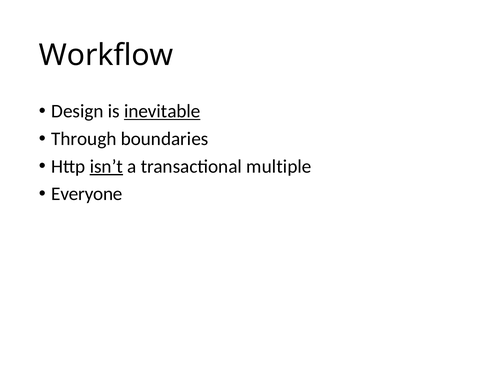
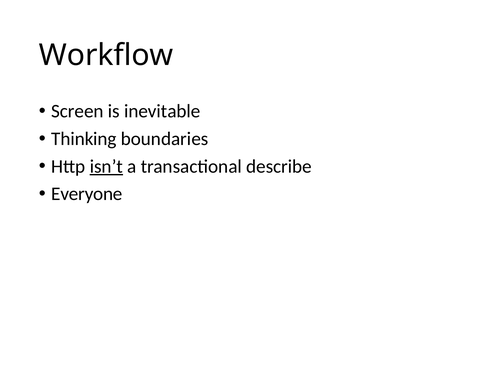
Design: Design -> Screen (77, 111)
inevitable underline: present -> none (162, 111)
Through: Through -> Thinking (84, 139)
multiple: multiple -> describe (279, 167)
